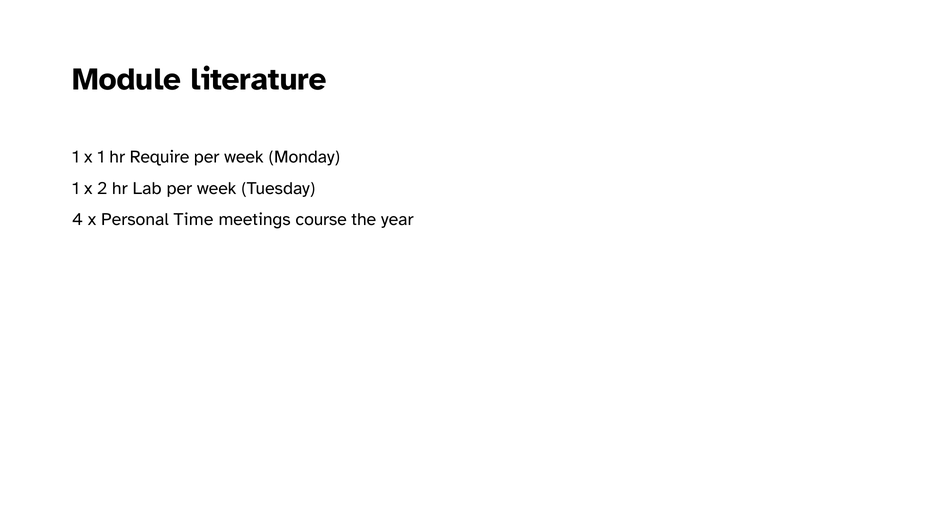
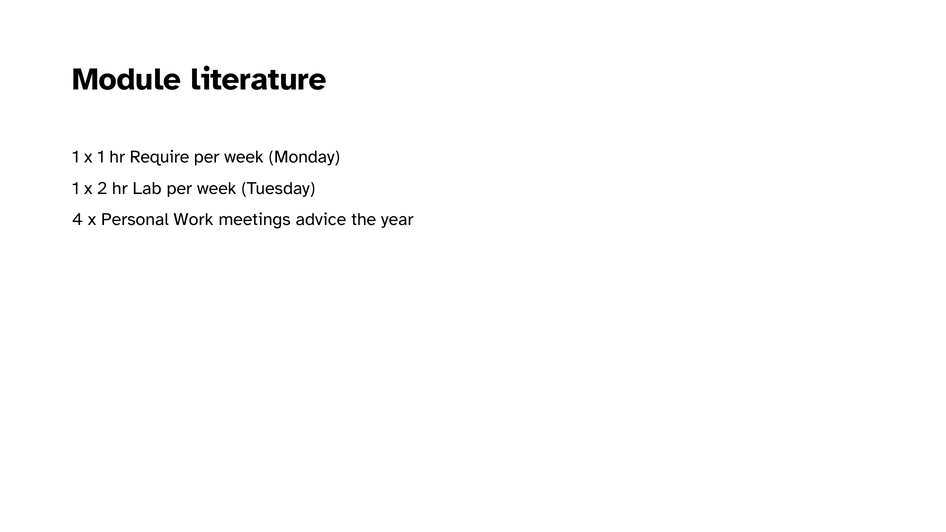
Time: Time -> Work (194, 219)
course: course -> advice (321, 219)
